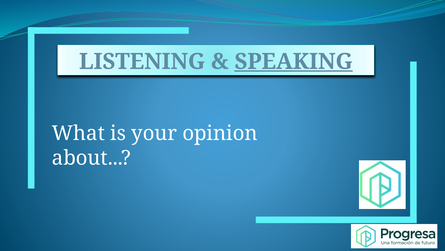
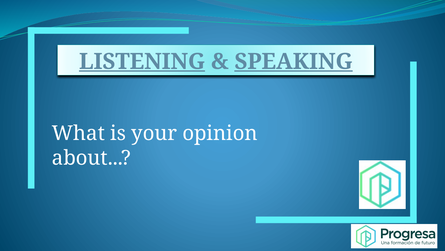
LISTENING underline: none -> present (142, 61)
